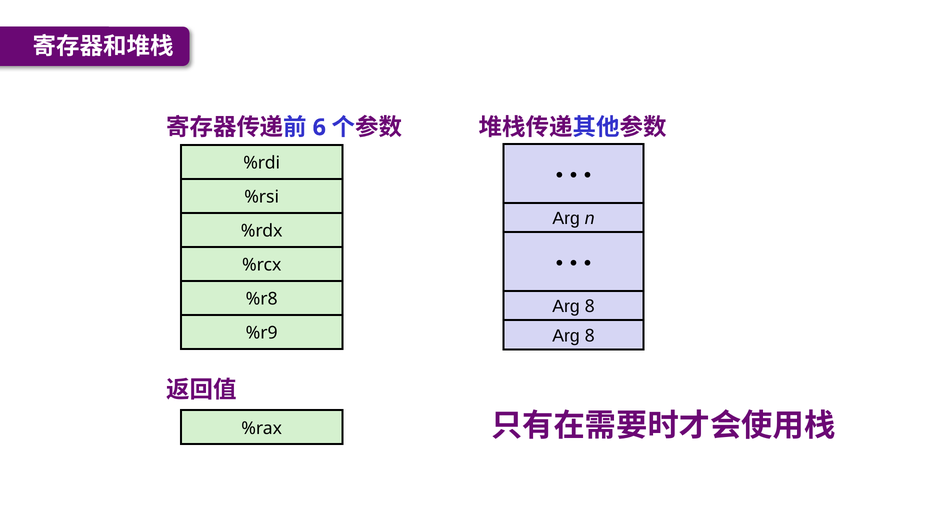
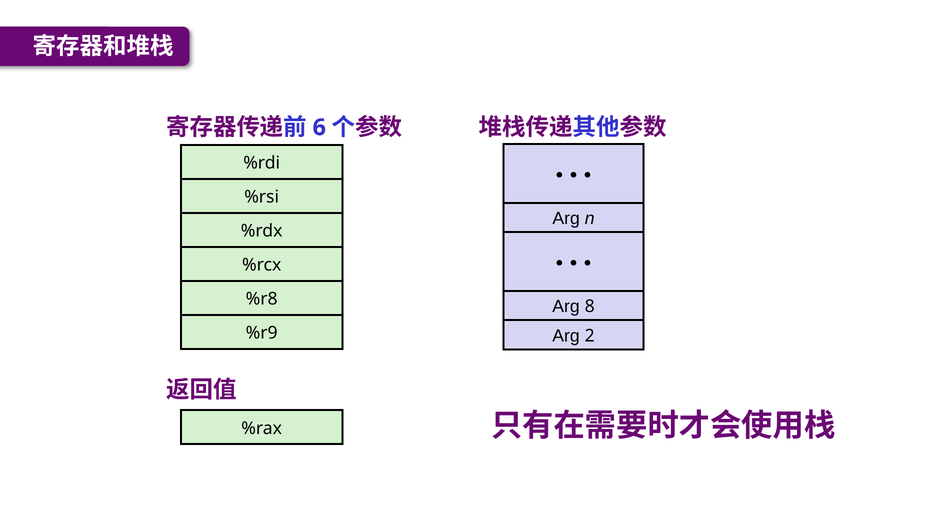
8: 8 -> 2 (590, 336)
